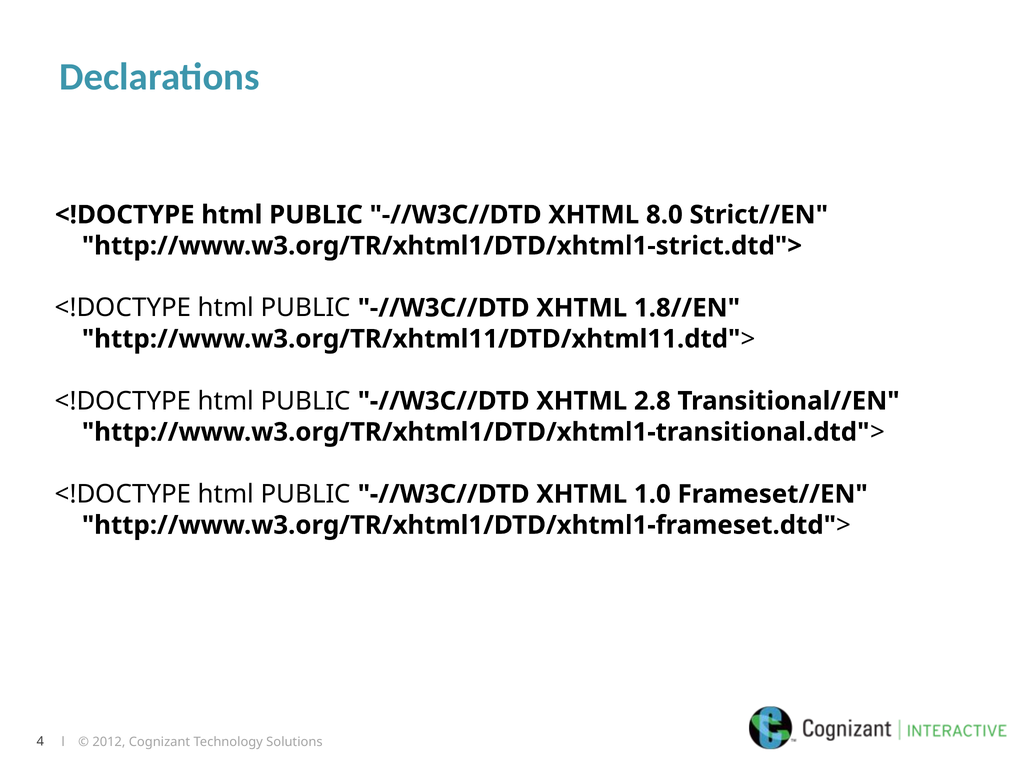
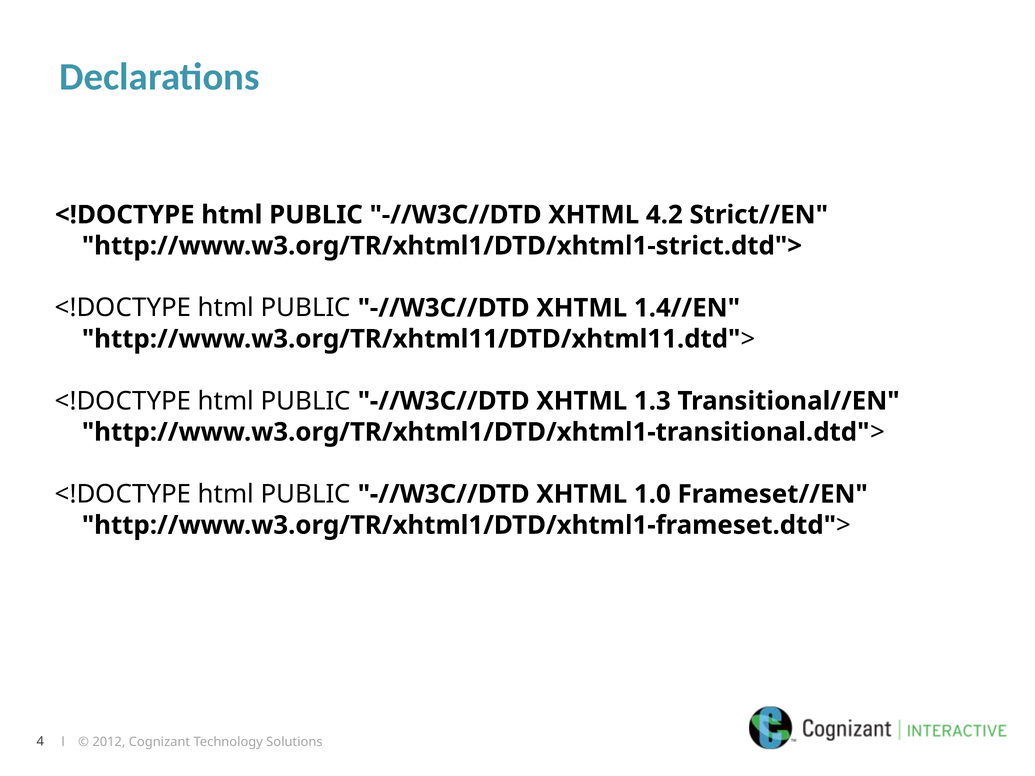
8.0: 8.0 -> 4.2 (664, 215)
1.8//EN: 1.8//EN -> 1.4//EN (687, 308)
2.8: 2.8 -> 1.3 (652, 401)
